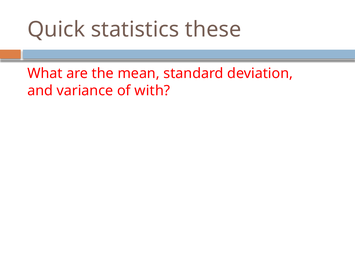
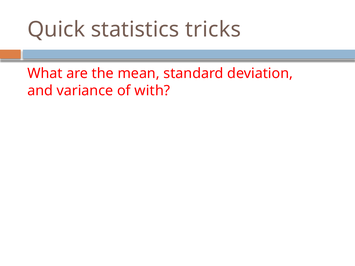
these: these -> tricks (213, 30)
